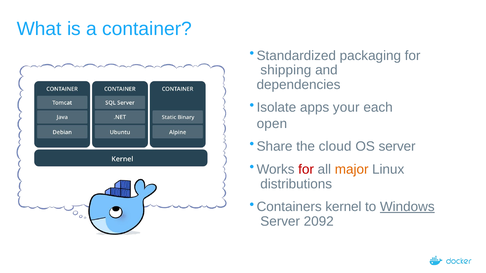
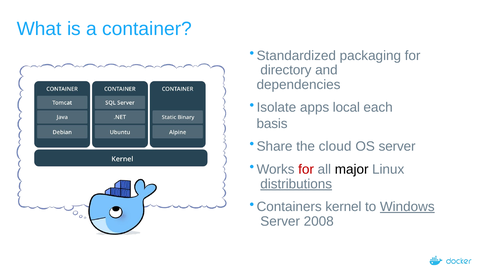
shipping: shipping -> directory (286, 70)
your: your -> local (346, 108)
open: open -> basis (272, 124)
major colour: orange -> black (352, 170)
distributions underline: none -> present (296, 184)
2092: 2092 -> 2008 (319, 222)
